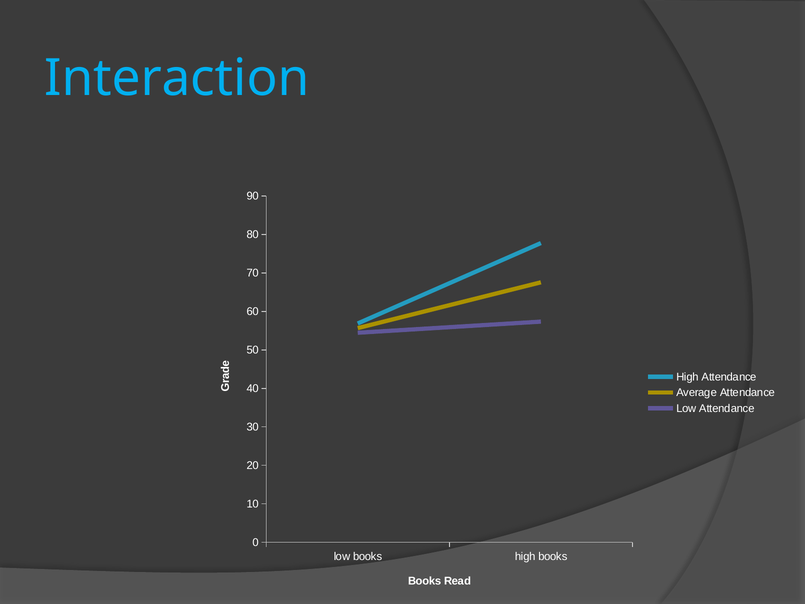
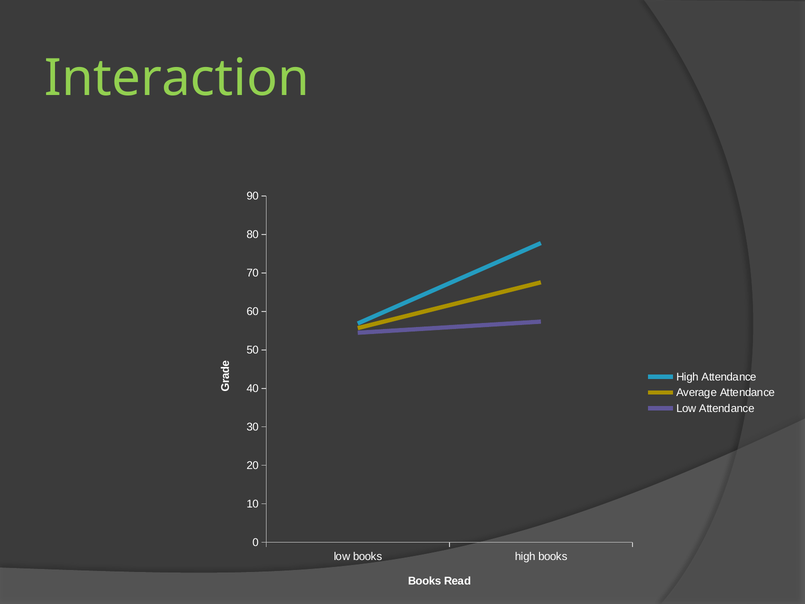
Interaction colour: light blue -> light green (177, 78)
